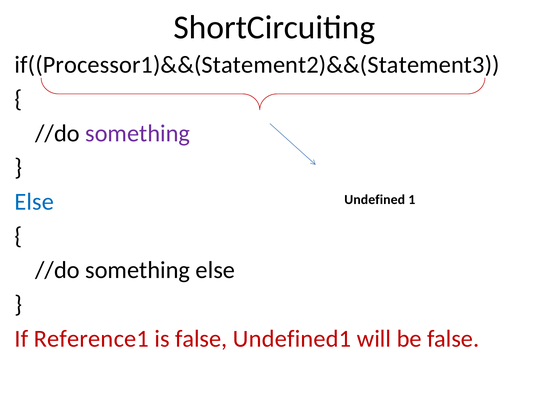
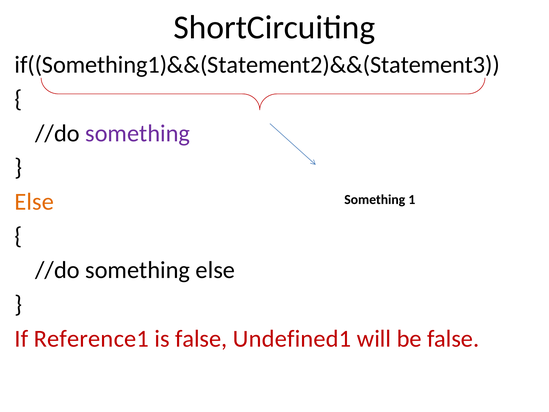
if((Processor1)&&(Statement2)&&(Statement3: if((Processor1)&&(Statement2)&&(Statement3 -> if((Something1)&&(Statement2)&&(Statement3 (257, 65)
Else colour: blue -> orange (34, 202)
Undefined: Undefined -> Something (375, 199)
